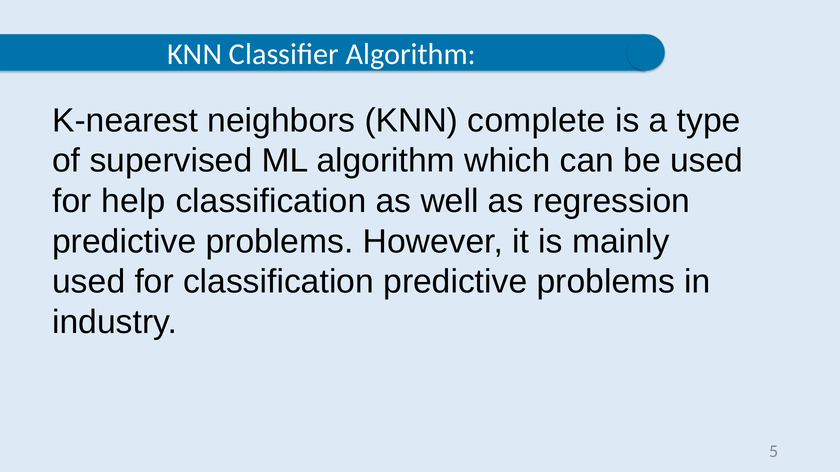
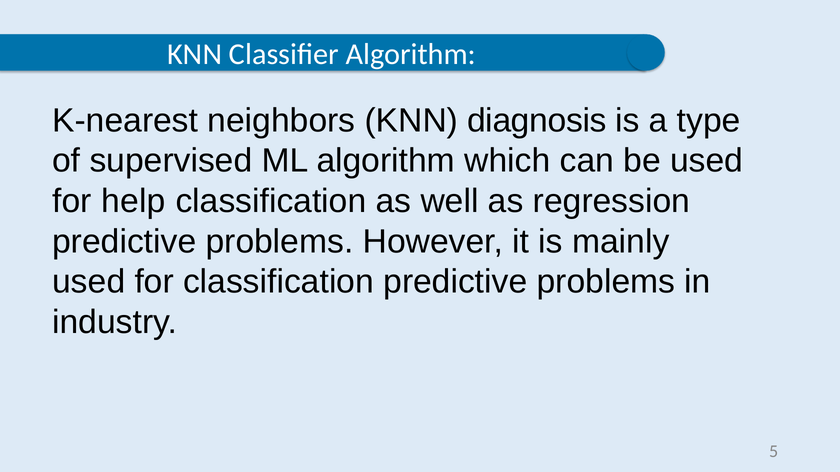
complete: complete -> diagnosis (537, 121)
